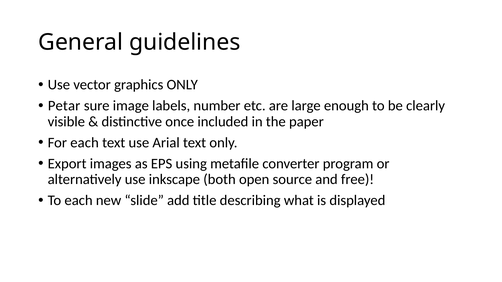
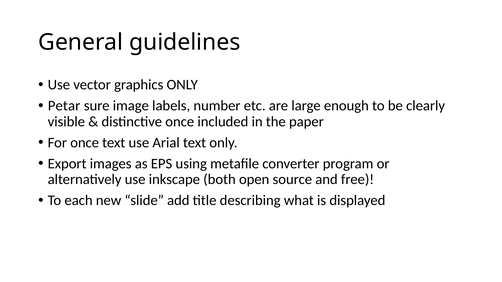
For each: each -> once (85, 143)
